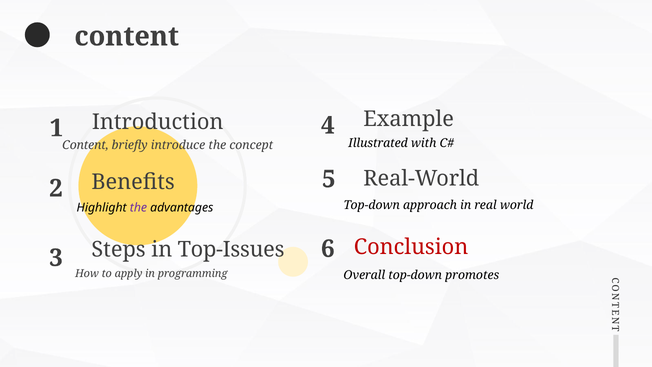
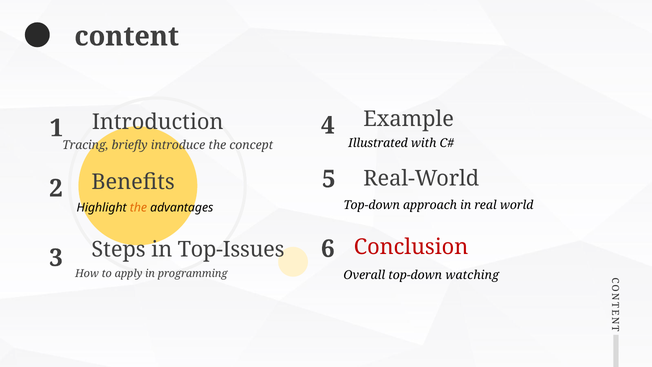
Content: Content -> Tracing (85, 145)
the colour: purple -> orange (138, 207)
promotes: promotes -> watching (472, 275)
